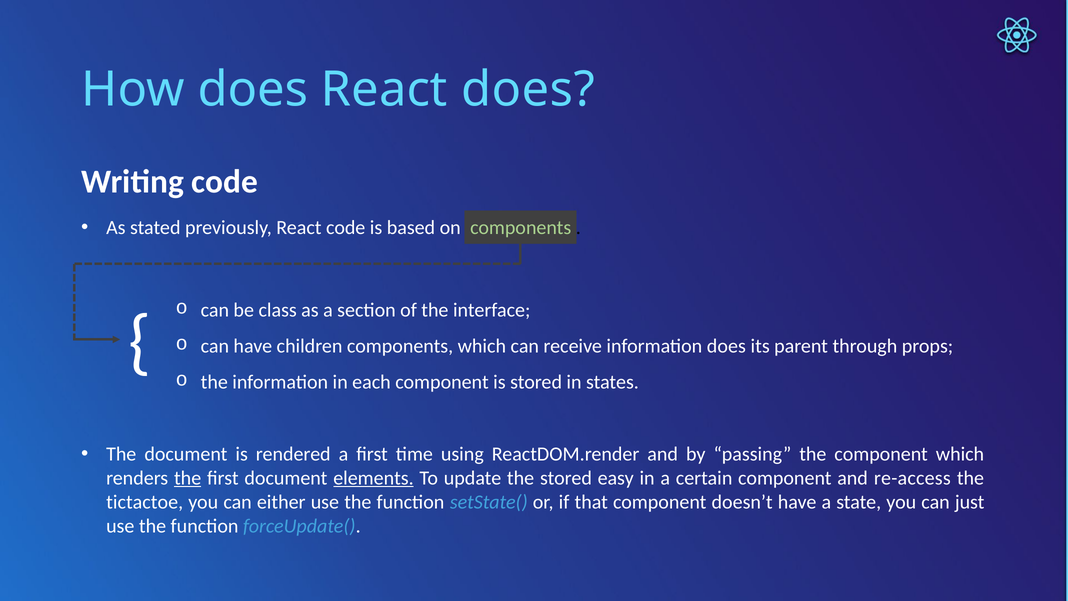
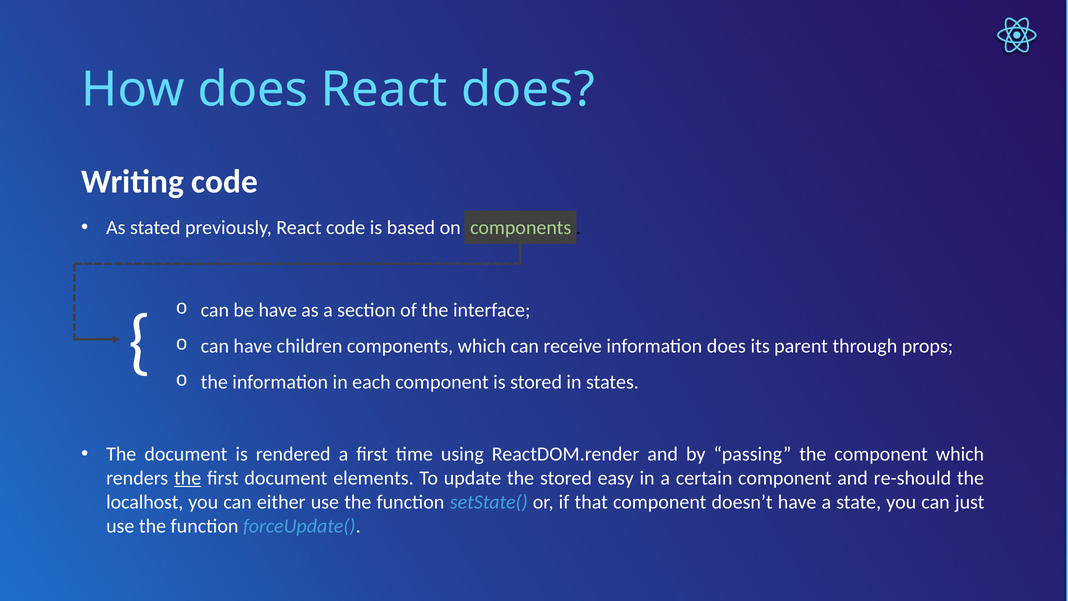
be class: class -> have (278, 310)
elements underline: present -> none (373, 478)
re-access: re-access -> re-should (912, 478)
tictactoe: tictactoe -> localhost (145, 502)
